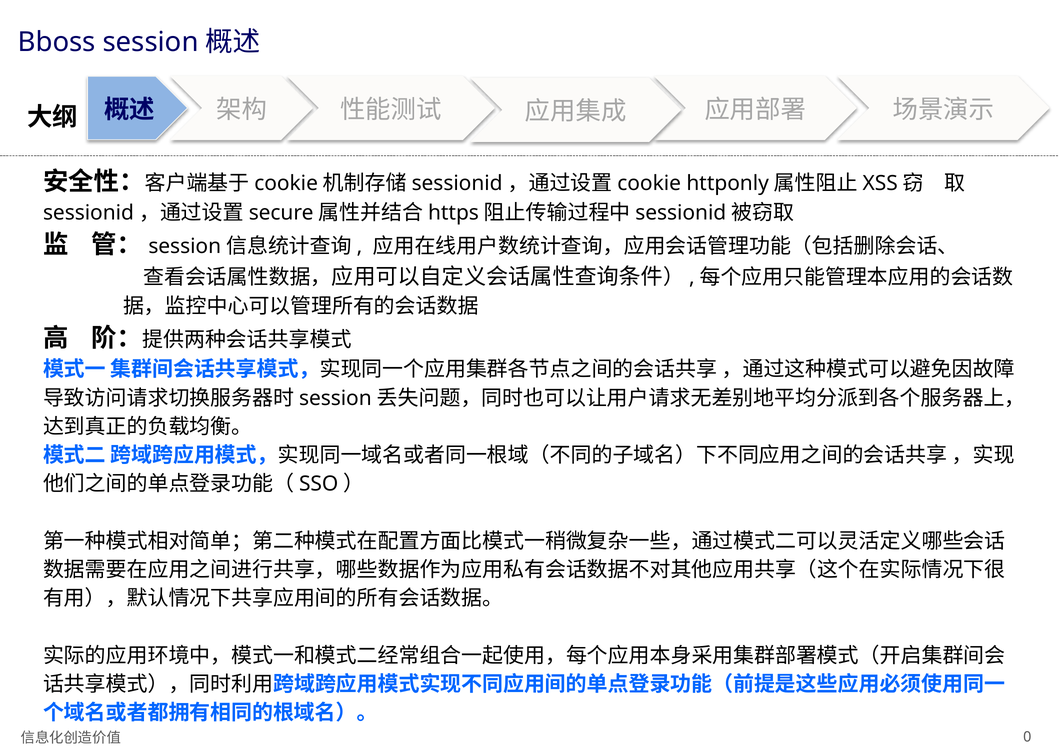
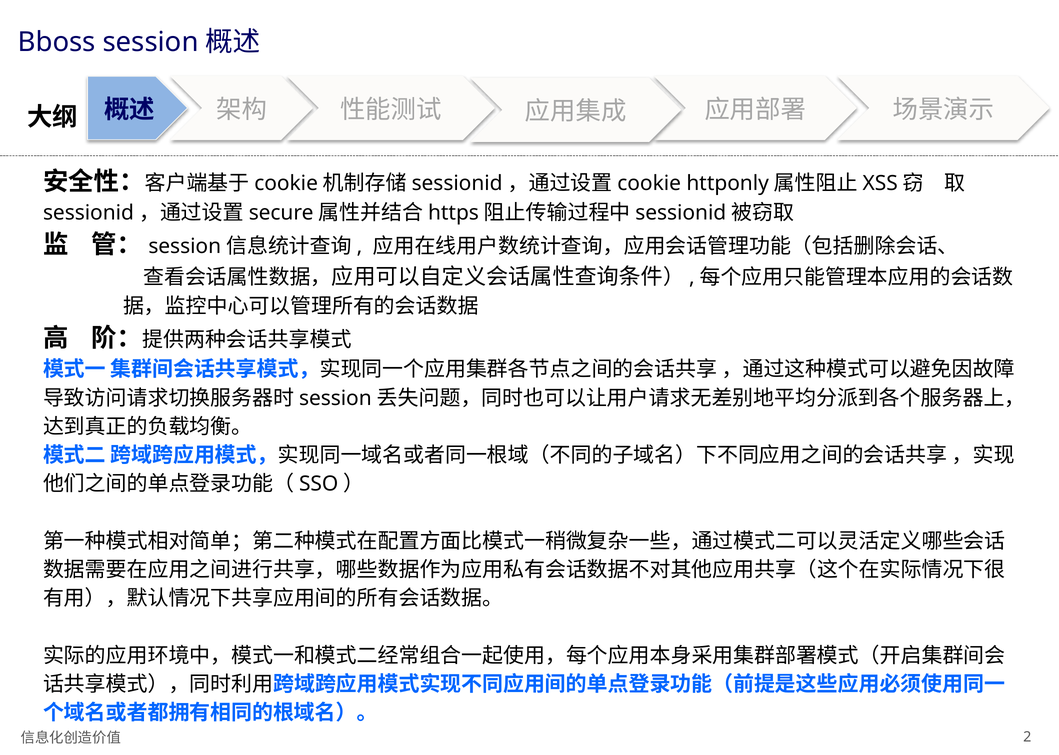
0: 0 -> 2 (1027, 737)
